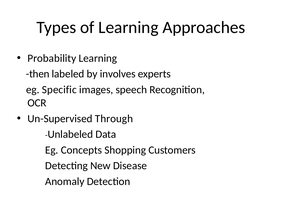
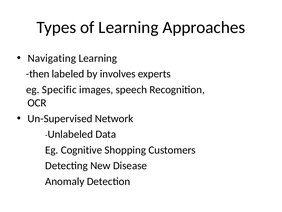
Probability: Probability -> Navigating (52, 58)
Through: Through -> Network (114, 118)
Concepts: Concepts -> Cognitive (81, 150)
